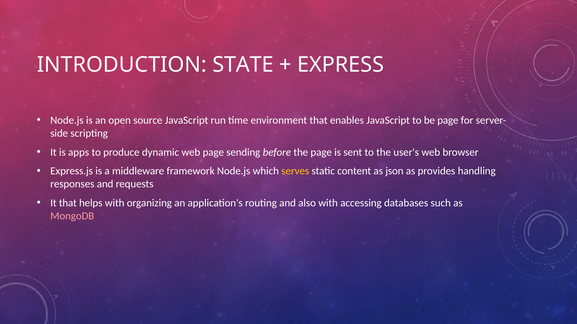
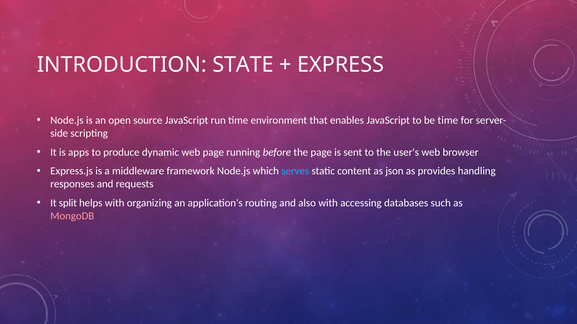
be page: page -> time (448, 120)
sending: sending -> running (243, 152)
serves colour: yellow -> light blue (295, 171)
It that: that -> split (68, 203)
